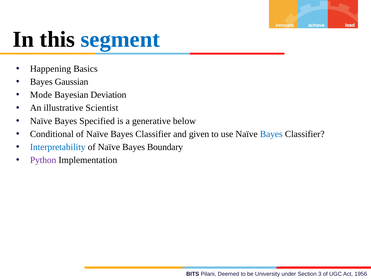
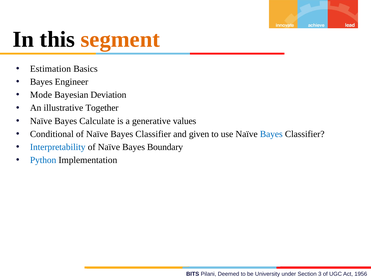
segment colour: blue -> orange (120, 39)
Happening: Happening -> Estimation (51, 69)
Gaussian: Gaussian -> Engineer (72, 82)
Scientist: Scientist -> Together (102, 108)
Specified: Specified -> Calculate (97, 121)
below: below -> values (185, 121)
Python colour: purple -> blue (43, 160)
